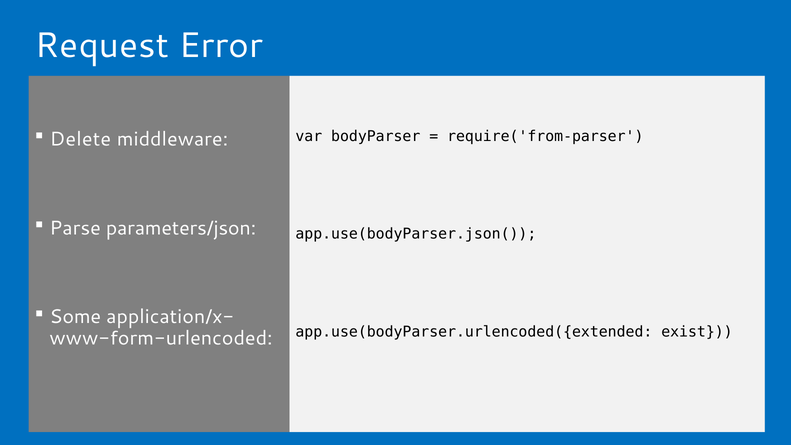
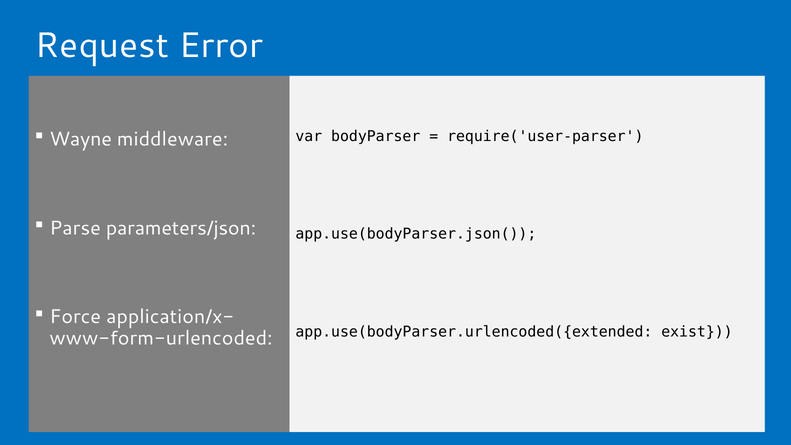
Delete: Delete -> Wayne (81, 139)
require('from-parser: require('from-parser -> require('user-parser (545, 136)
Some: Some -> Force (75, 317)
